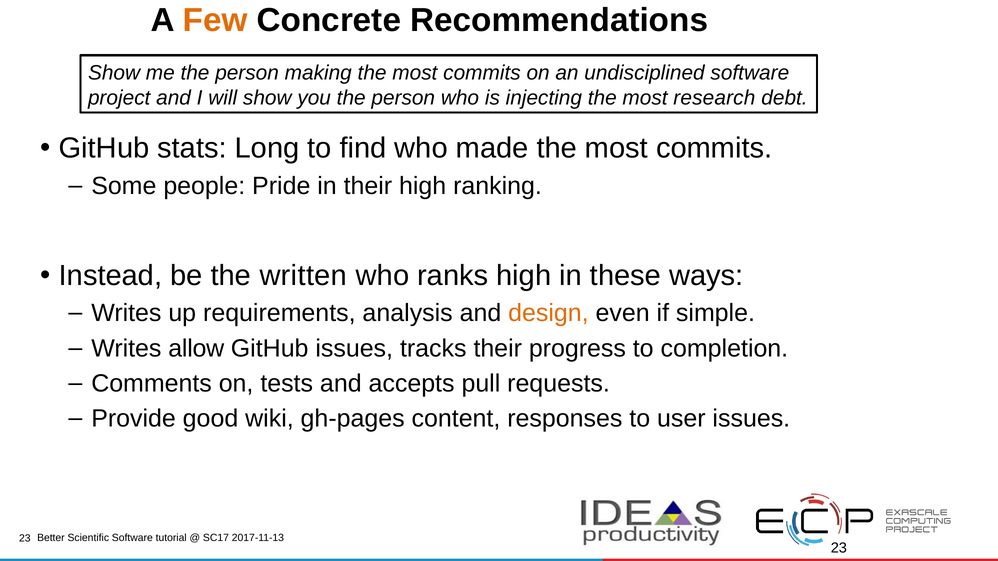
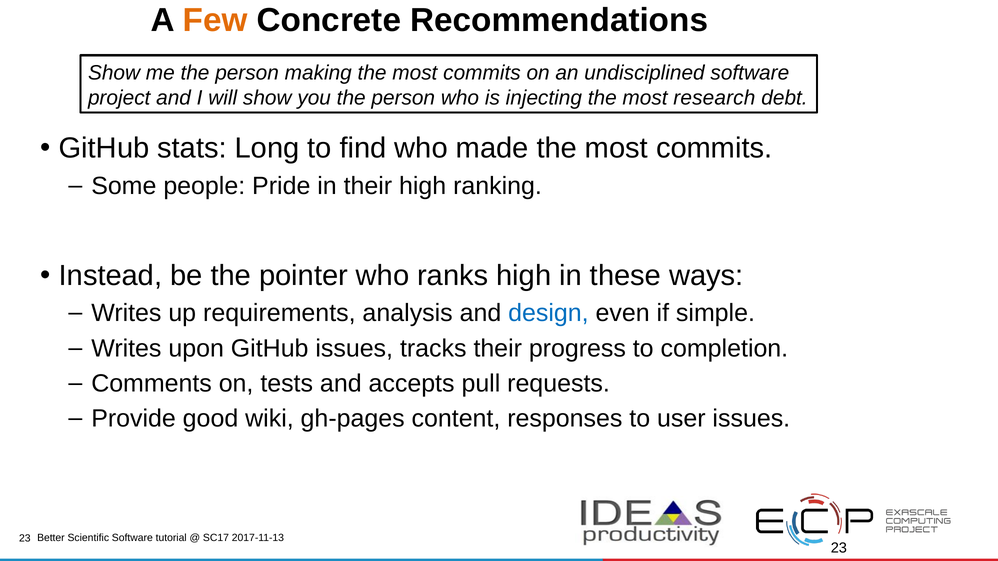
written: written -> pointer (303, 276)
design colour: orange -> blue (548, 313)
allow: allow -> upon (196, 349)
